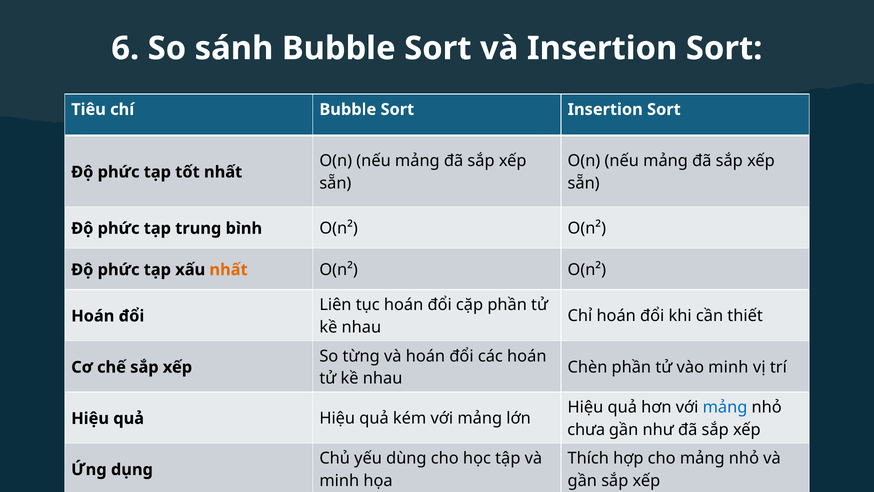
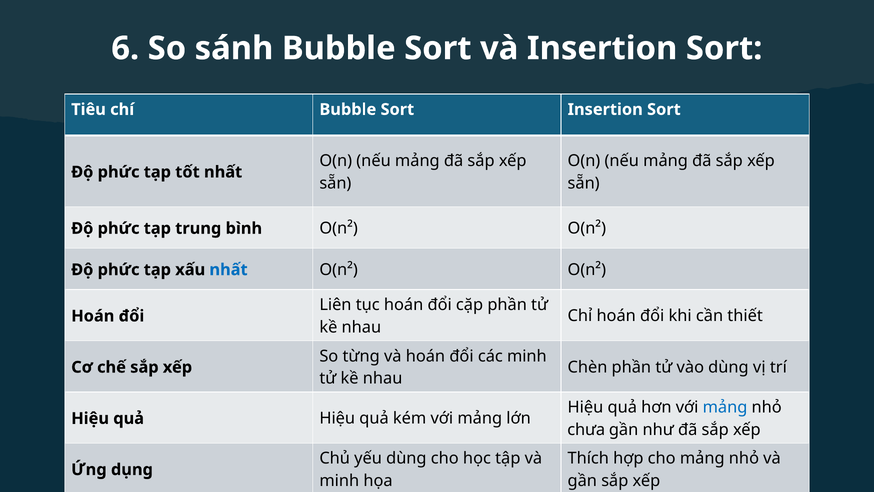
nhất colour: orange -> blue (229, 270)
các hoán: hoán -> minh (527, 356)
vào minh: minh -> dùng (728, 367)
